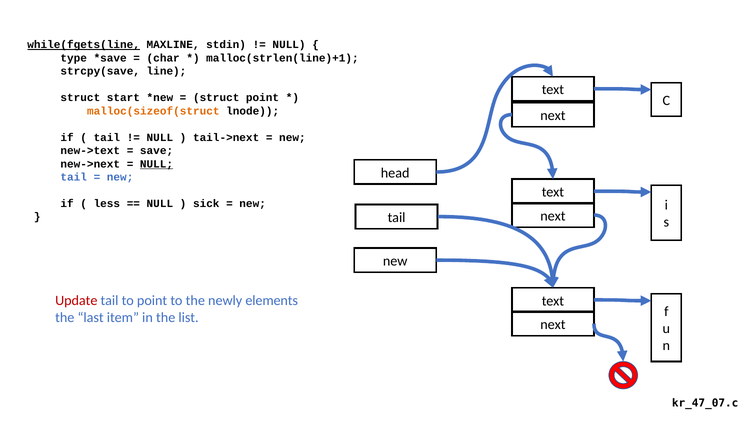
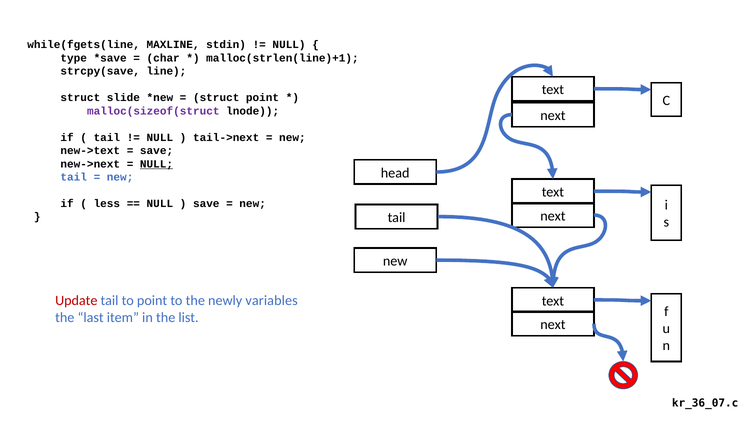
while(fgets(line underline: present -> none (84, 45)
start: start -> slide (123, 98)
malloc(sizeof(struct colour: orange -> purple (153, 111)
sick: sick -> save (206, 204)
elements: elements -> variables (272, 301)
kr_47_07.c: kr_47_07.c -> kr_36_07.c (705, 403)
